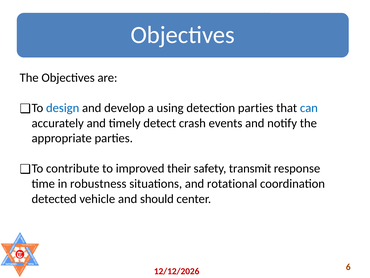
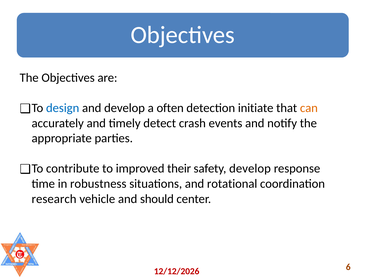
using: using -> often (170, 108)
detection parties: parties -> initiate (256, 108)
can colour: blue -> orange (309, 108)
safety transmit: transmit -> develop (250, 168)
detected: detected -> research (54, 198)
